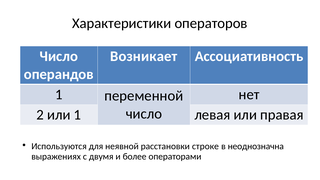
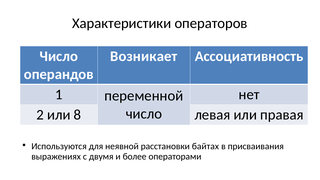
или 1: 1 -> 8 (77, 115)
строке: строке -> байтах (205, 146)
неоднозначна: неоднозначна -> присваивания (256, 146)
